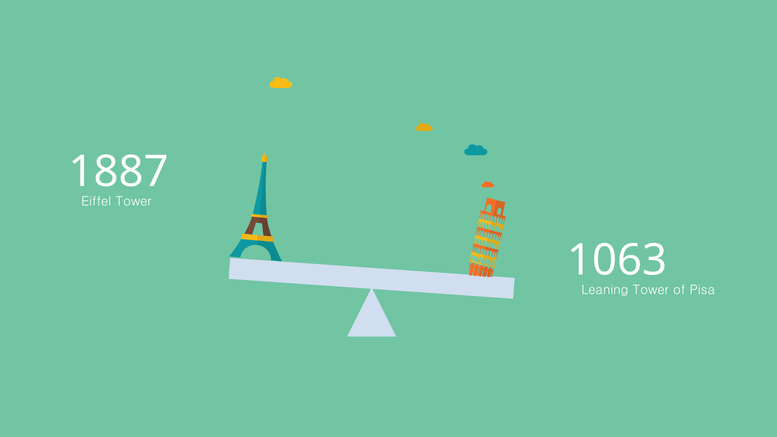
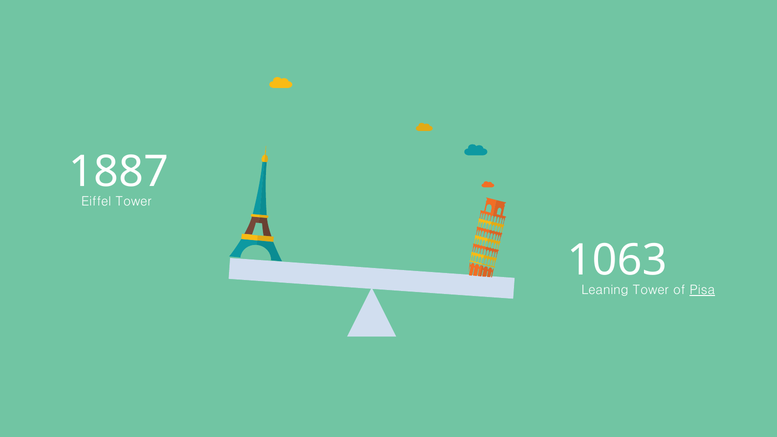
Pisa underline: none -> present (702, 290)
